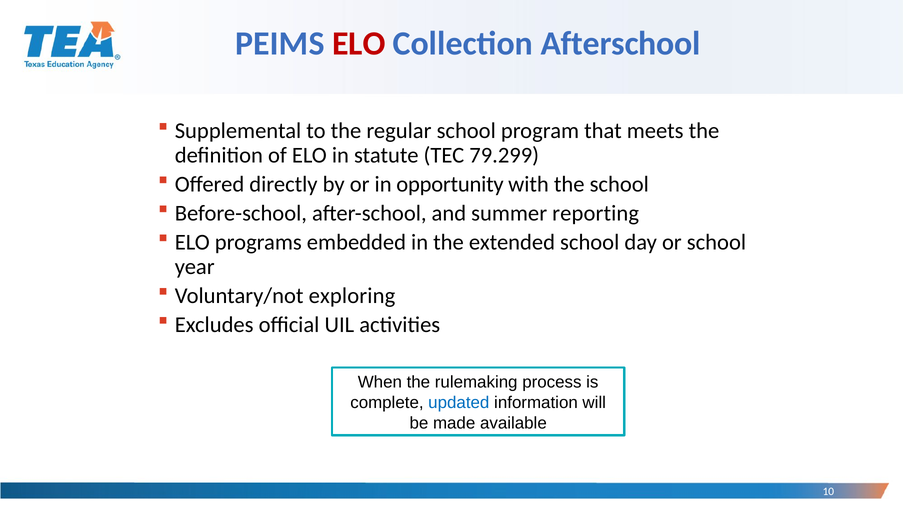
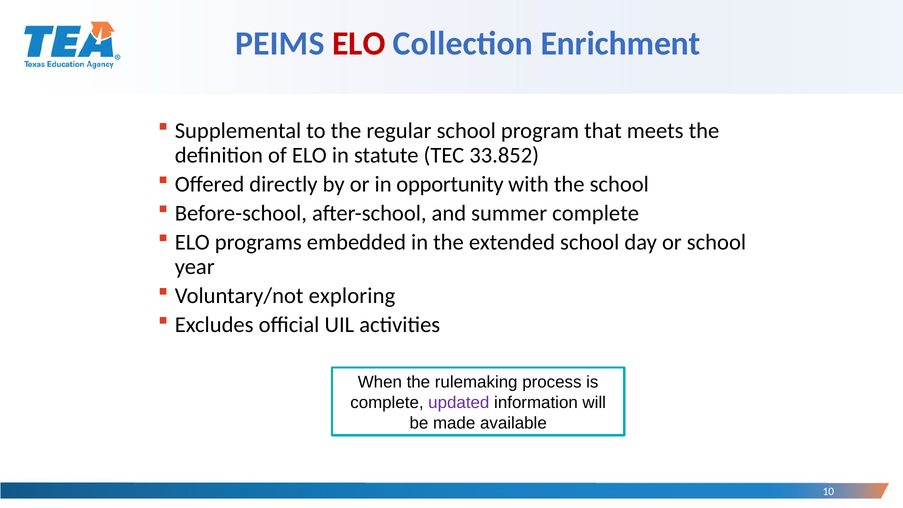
Afterschool: Afterschool -> Enrichment (621, 44)
79.299: 79.299 -> 33.852 (504, 155)
summer reporting: reporting -> complete (596, 213)
updated colour: blue -> purple (459, 403)
